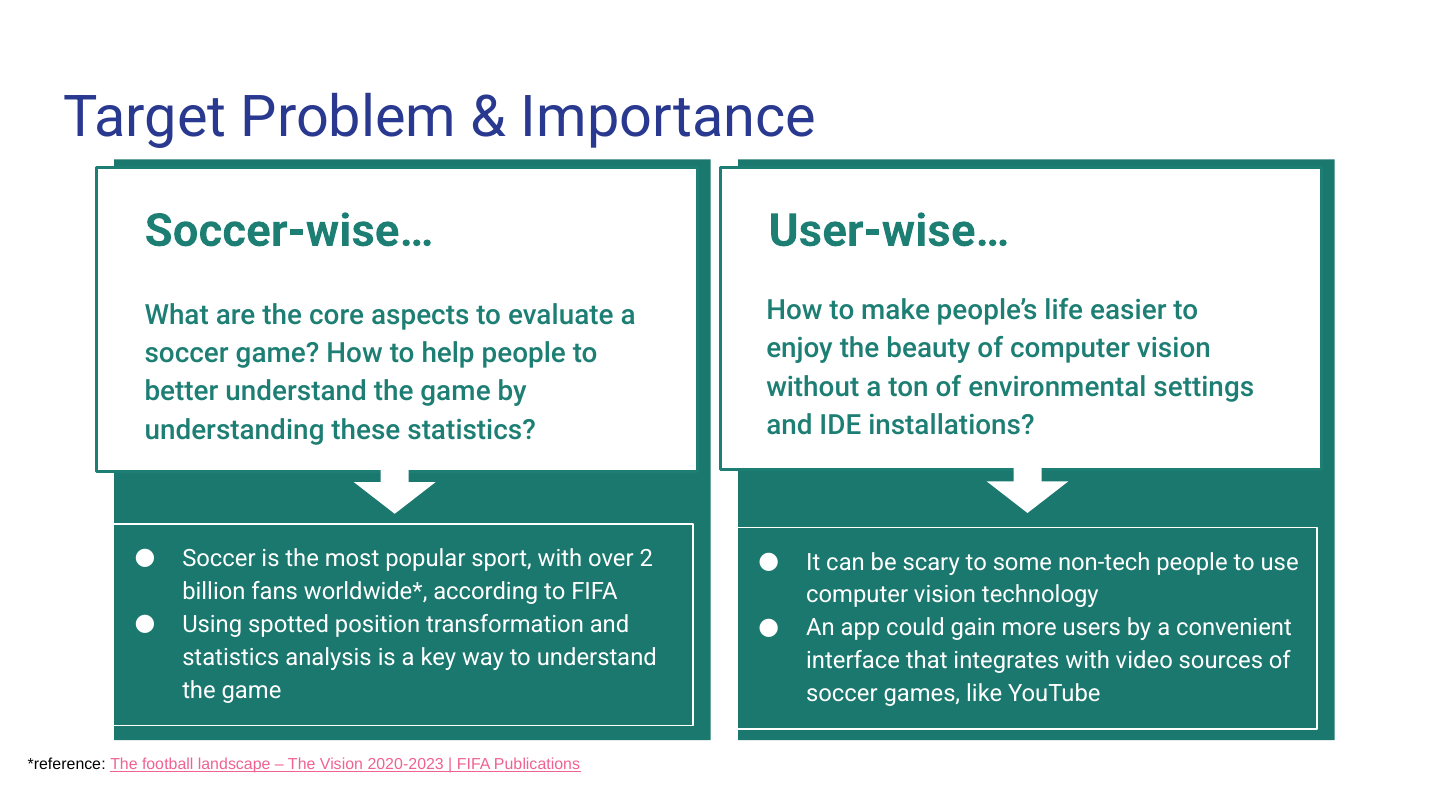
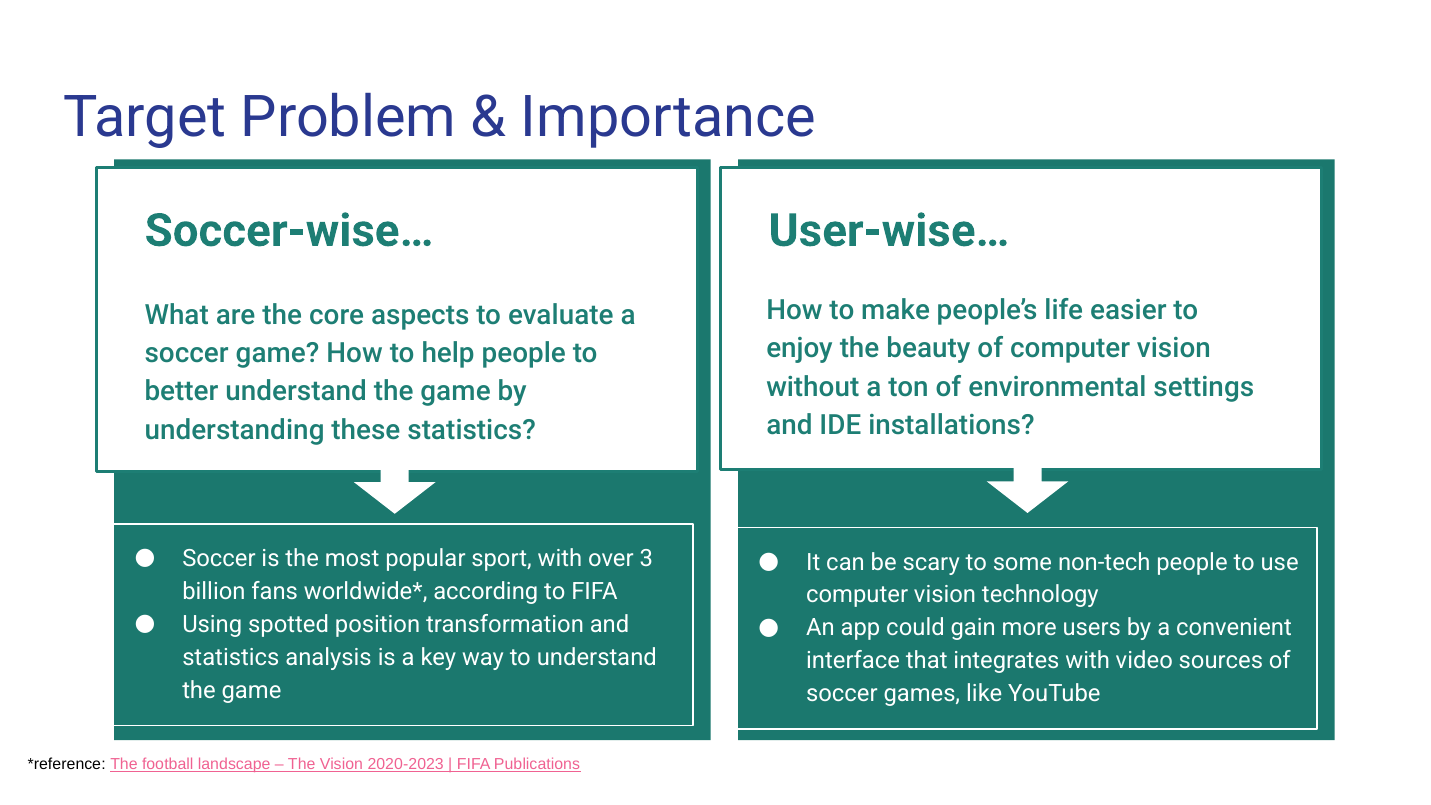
2: 2 -> 3 (646, 559)
